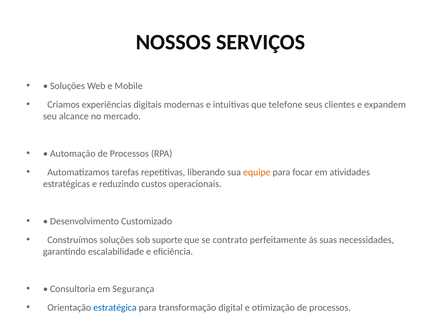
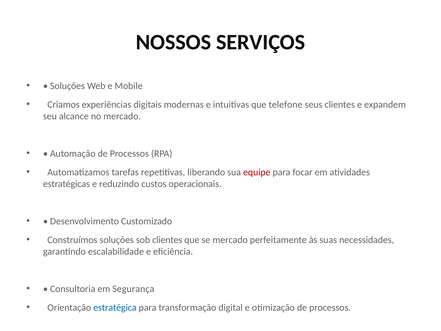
equipe colour: orange -> red (257, 172)
sob suporte: suporte -> clientes (167, 240)
se contrato: contrato -> mercado (230, 240)
